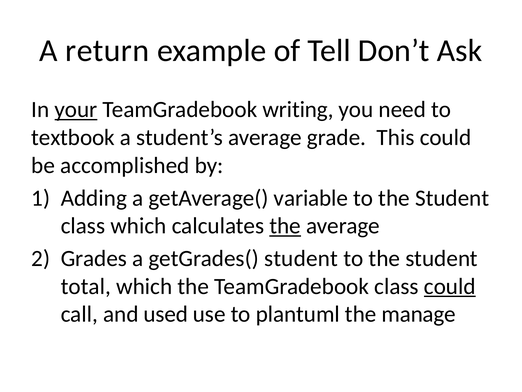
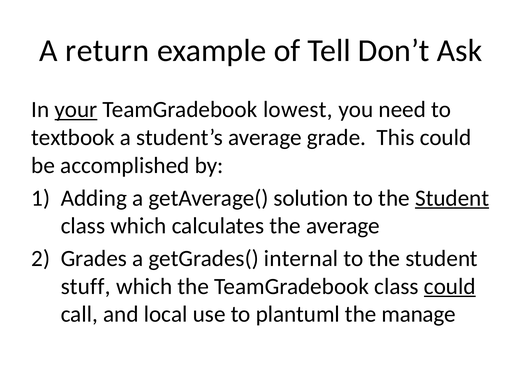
writing: writing -> lowest (298, 110)
variable: variable -> solution (311, 198)
Student underline: none -> present (452, 198)
the underline: present -> none (285, 226)
getGrades( student: student -> internal (301, 258)
total: total -> stuff (86, 286)
used: used -> local (166, 314)
